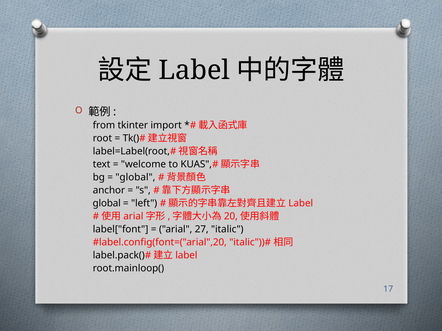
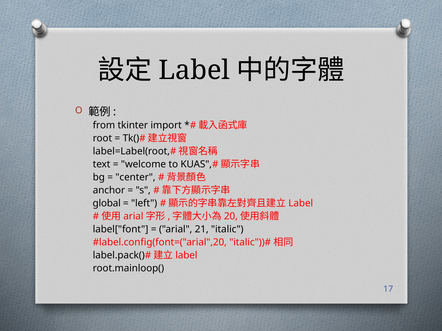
global: global -> center (135, 178)
27: 27 -> 21 (202, 230)
